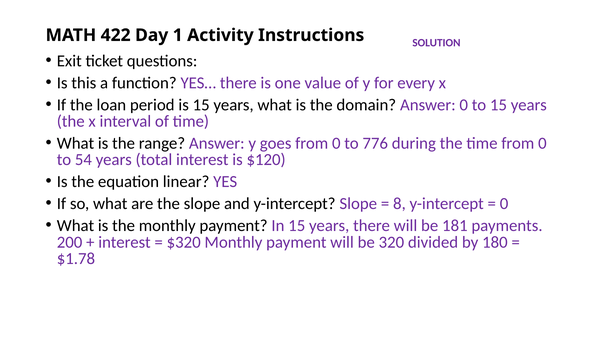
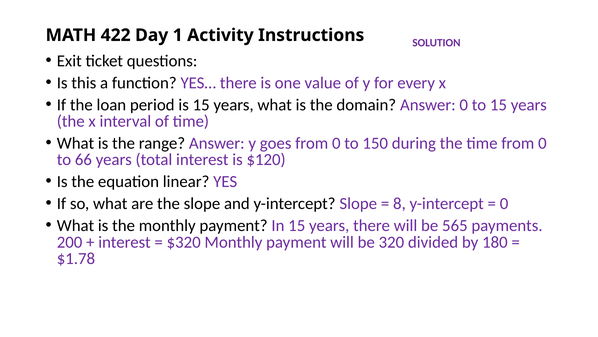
776: 776 -> 150 (375, 143)
54: 54 -> 66 (83, 159)
181: 181 -> 565 (455, 225)
